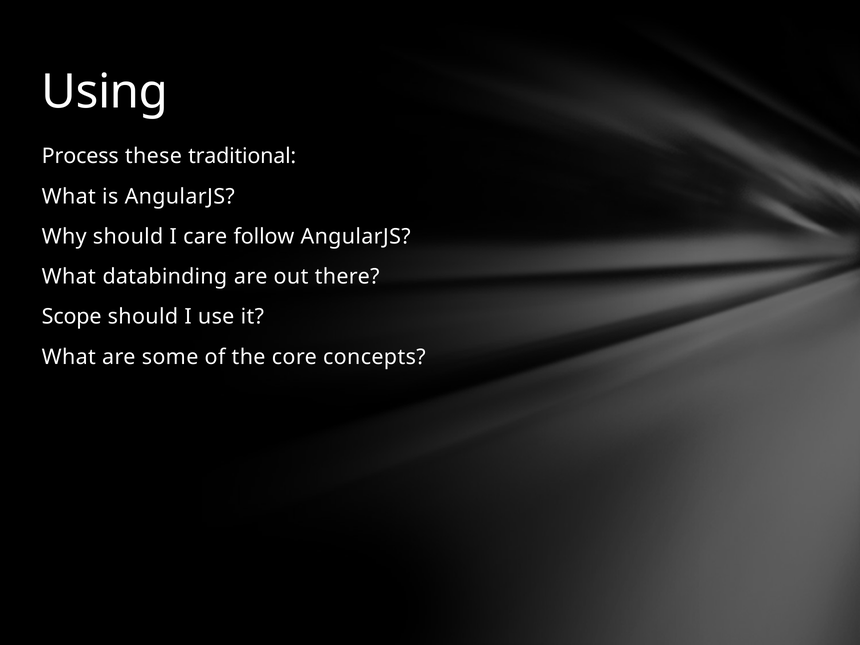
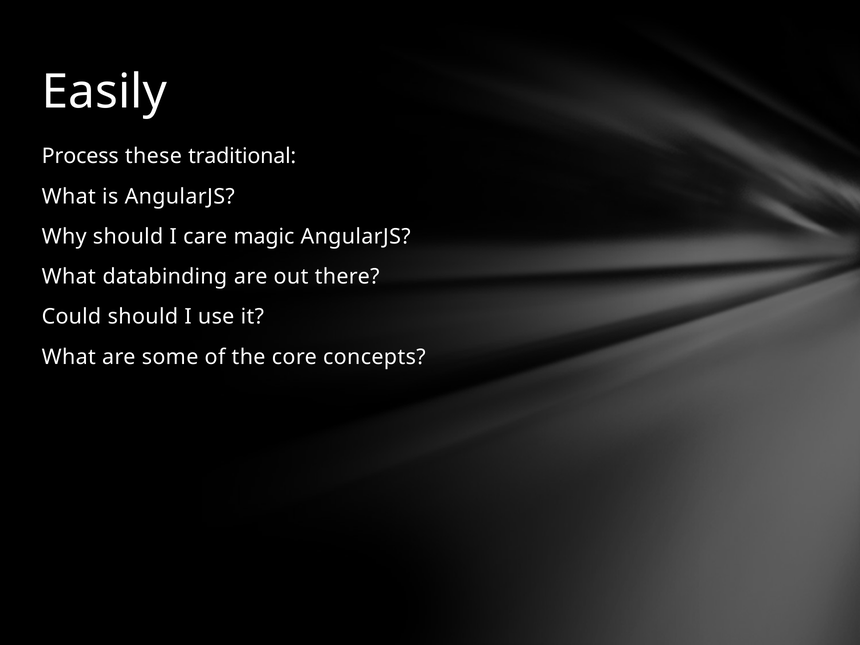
Using: Using -> Easily (104, 92)
follow: follow -> magic (264, 237)
Scope: Scope -> Could (71, 317)
